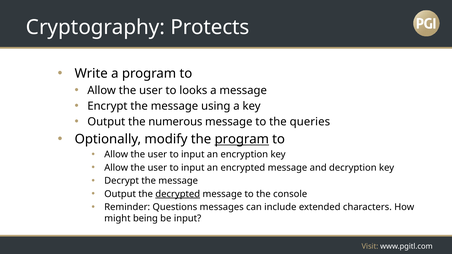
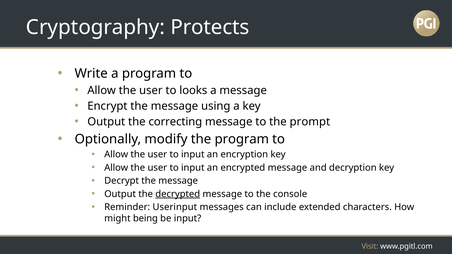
numerous: numerous -> correcting (175, 122)
queries: queries -> prompt (310, 122)
program underline: present -> none (242, 139)
Questions: Questions -> Userinput (175, 207)
